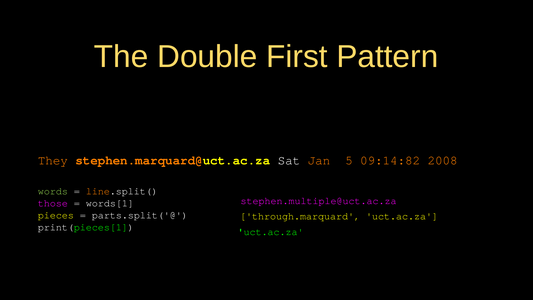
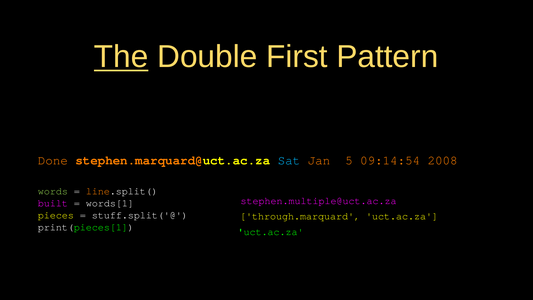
The underline: none -> present (121, 57)
They: They -> Done (53, 160)
Sat colour: white -> light blue (289, 160)
09:14:82: 09:14:82 -> 09:14:54 (390, 160)
those: those -> built (53, 203)
parts.split('@: parts.split('@ -> stuff.split('@ (140, 215)
